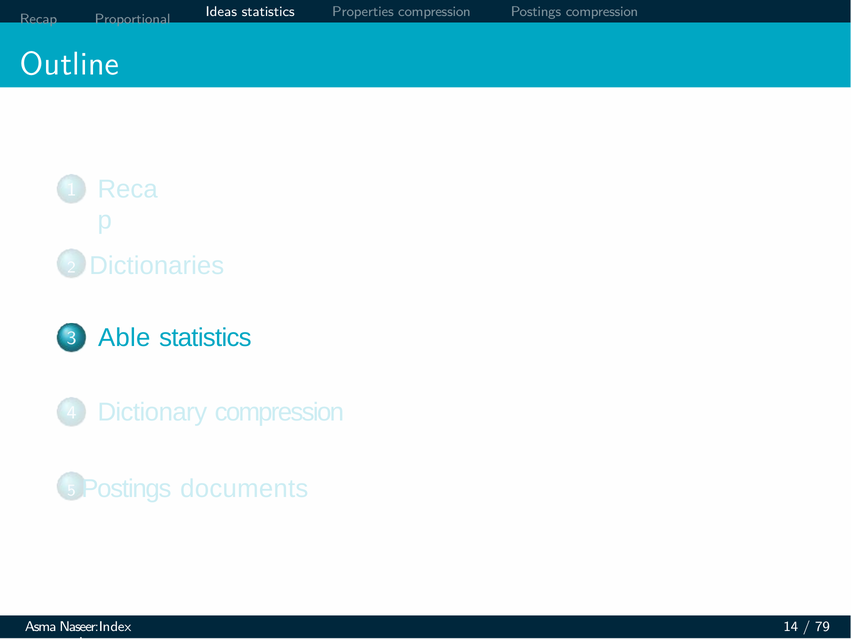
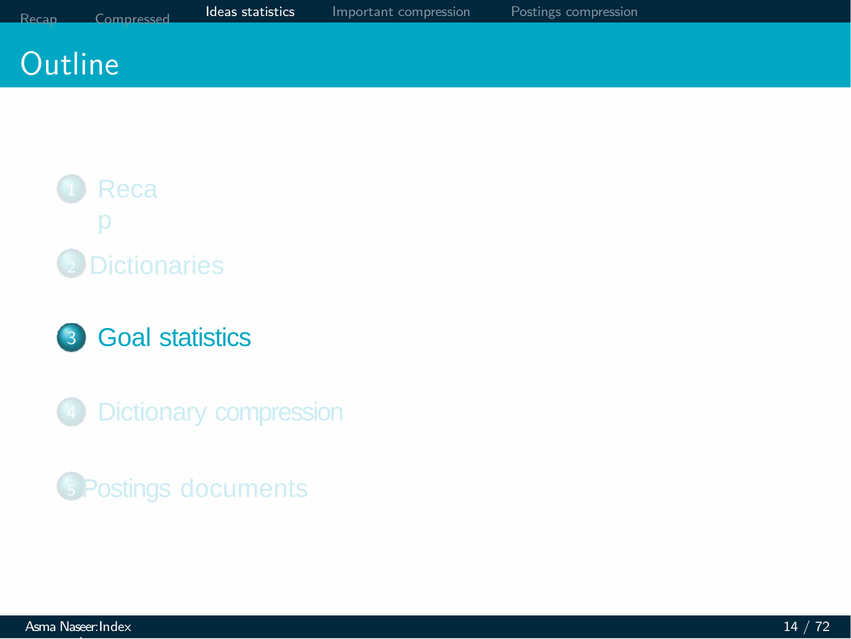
Properties: Properties -> Important (363, 12)
Proportional: Proportional -> Compressed (132, 19)
Able: Able -> Goal (124, 338)
79: 79 -> 72 (823, 626)
